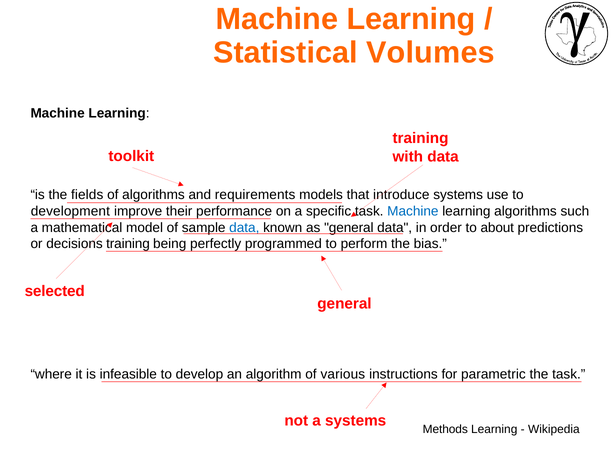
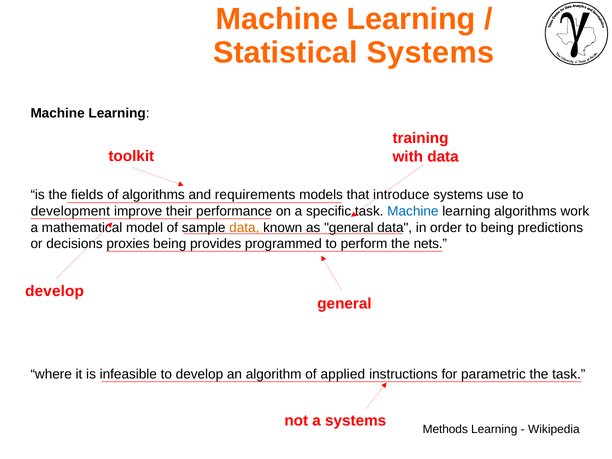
Statistical Volumes: Volumes -> Systems (430, 52)
such: such -> work (575, 211)
data colour: blue -> orange (244, 228)
to about: about -> being (497, 228)
decisions training: training -> proxies (128, 244)
perfectly: perfectly -> provides (216, 244)
bias: bias -> nets (430, 244)
selected: selected -> develop (55, 291)
various: various -> applied (343, 374)
